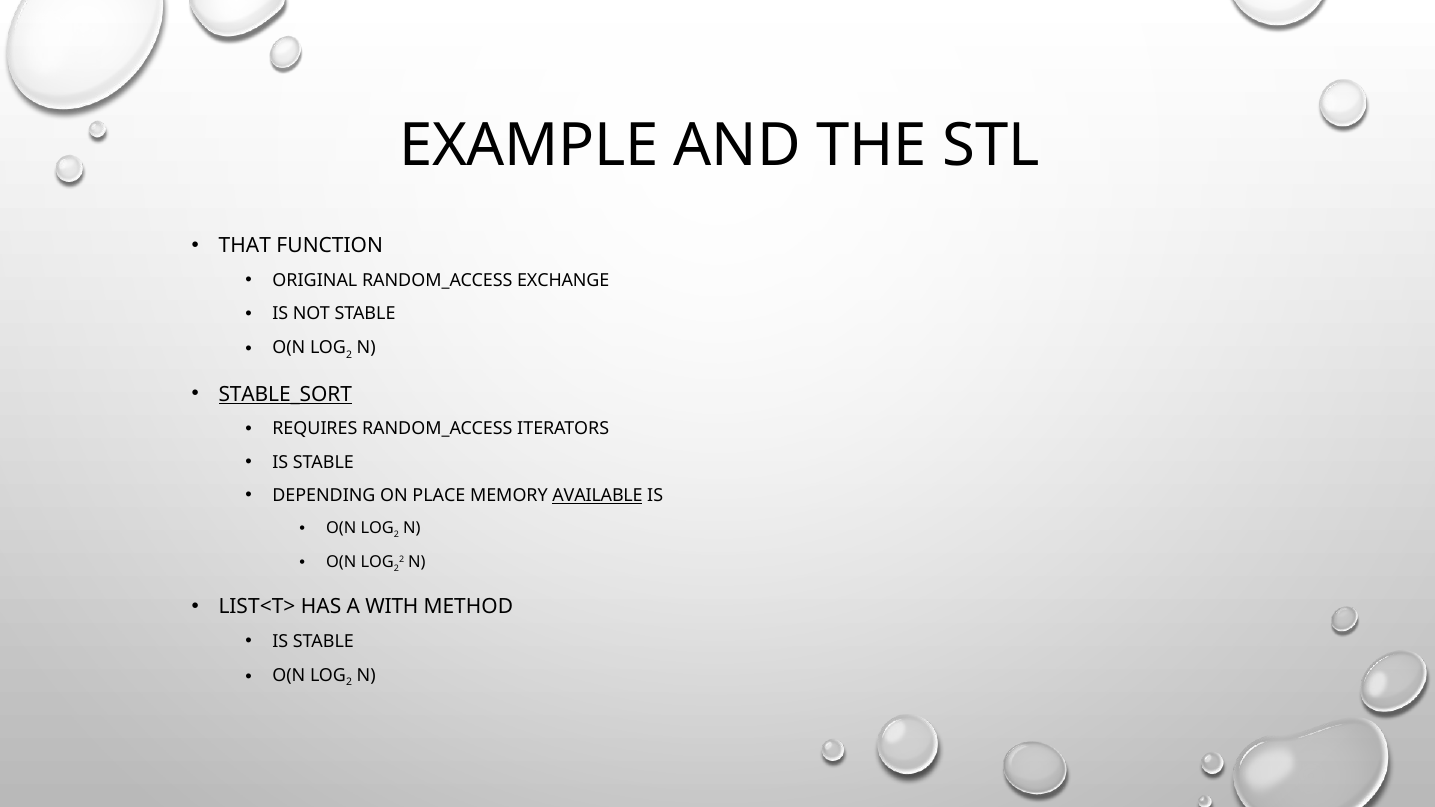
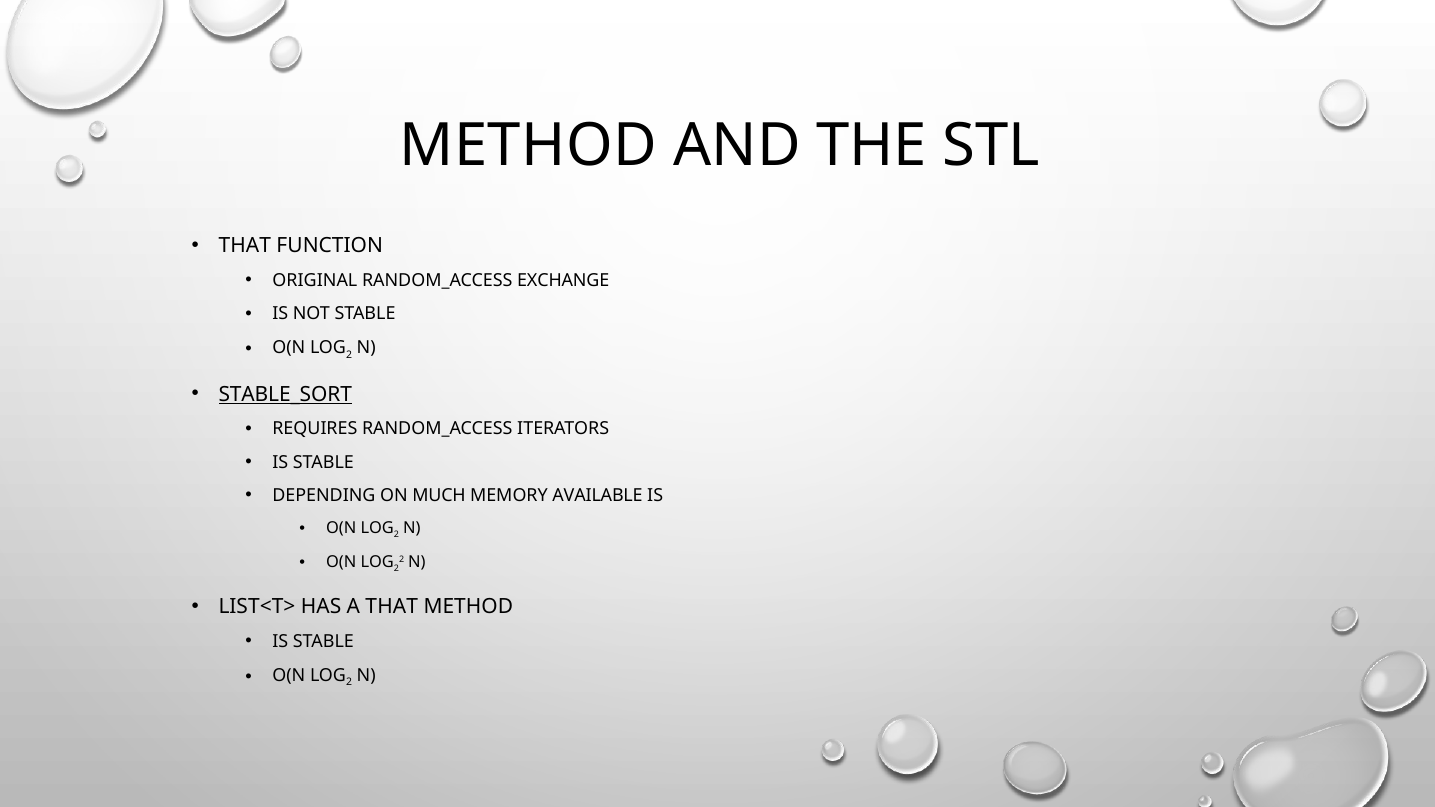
EXAMPLE: EXAMPLE -> METHOD (528, 146)
PLACE: PLACE -> MUCH (439, 496)
AVAILABLE underline: present -> none (598, 496)
A WITH: WITH -> THAT (392, 607)
